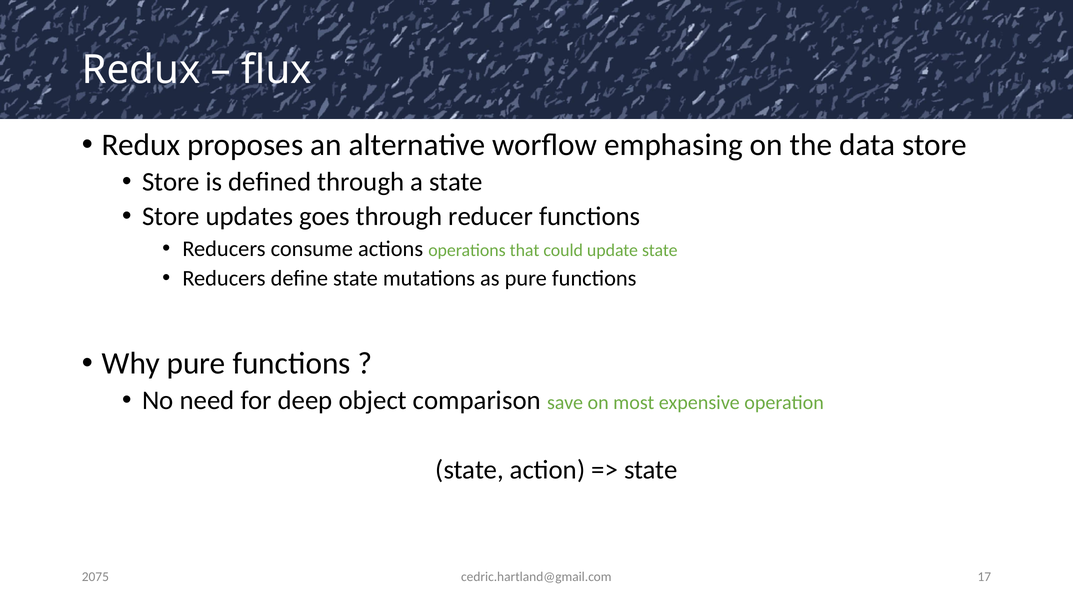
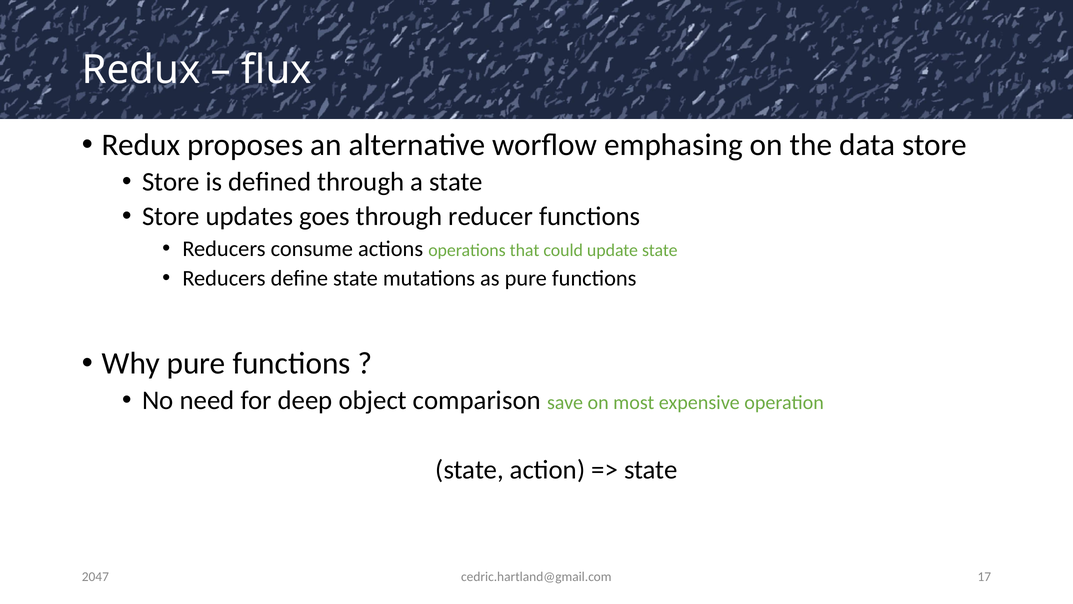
2075: 2075 -> 2047 (95, 576)
